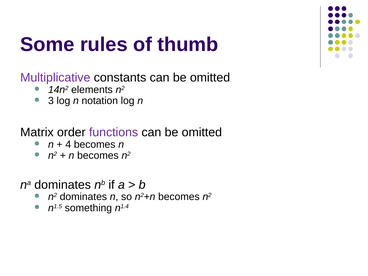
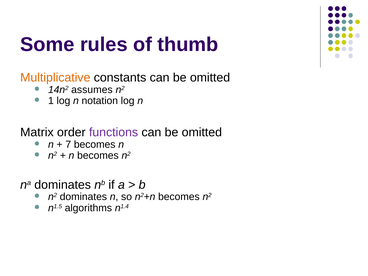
Multiplicative colour: purple -> orange (55, 78)
elements: elements -> assumes (92, 90)
3: 3 -> 1 (51, 101)
4: 4 -> 7 (68, 144)
something: something -> algorithms (88, 208)
